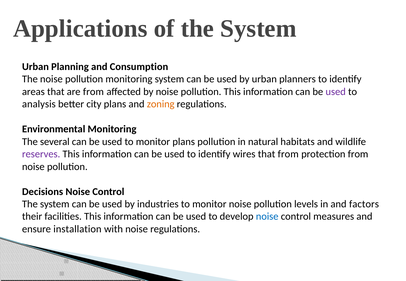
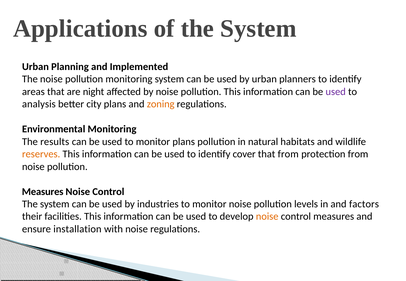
Consumption: Consumption -> Implemented (139, 67)
are from: from -> night (94, 92)
several: several -> results (55, 142)
reserves colour: purple -> orange (41, 154)
wires: wires -> cover (244, 154)
Decisions: Decisions -> Measures (43, 192)
noise colour: blue -> orange (267, 217)
